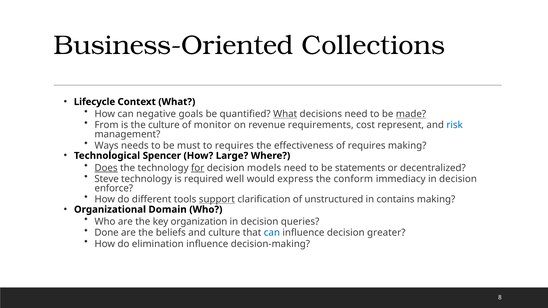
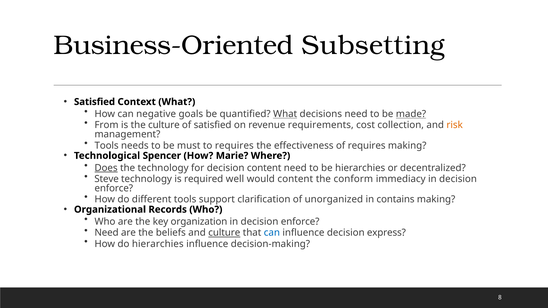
Collections: Collections -> Subsetting (373, 45)
Lifecycle: Lifecycle -> Satisfied (94, 102)
of monitor: monitor -> satisfied (213, 125)
represent: represent -> collection (401, 125)
risk colour: blue -> orange (455, 125)
Ways: Ways -> Tools (107, 146)
Large: Large -> Marie (232, 156)
for underline: present -> none (198, 168)
decision models: models -> content (264, 168)
be statements: statements -> hierarchies (360, 168)
would express: express -> content (295, 179)
support underline: present -> none (217, 200)
unstructured: unstructured -> unorganized (334, 200)
Domain: Domain -> Records (168, 210)
queries: queries -> enforce (300, 222)
Done: Done -> Need (107, 233)
culture underline: none -> present (224, 233)
greater: greater -> express (386, 233)
do elimination: elimination -> hierarchies (158, 244)
